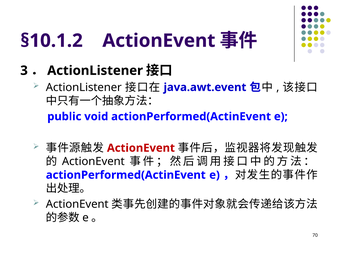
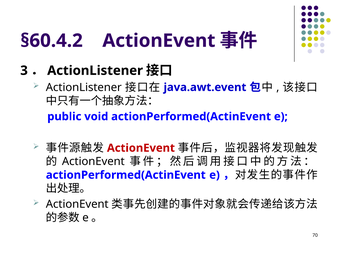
§10.1.2: §10.1.2 -> §60.4.2 (52, 41)
